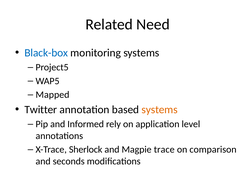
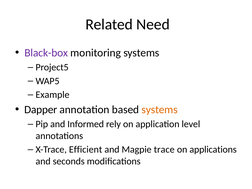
Black-box colour: blue -> purple (46, 53)
Mapped: Mapped -> Example (53, 95)
Twitter: Twitter -> Dapper (41, 110)
Sherlock: Sherlock -> Efficient (86, 150)
comparison: comparison -> applications (213, 150)
